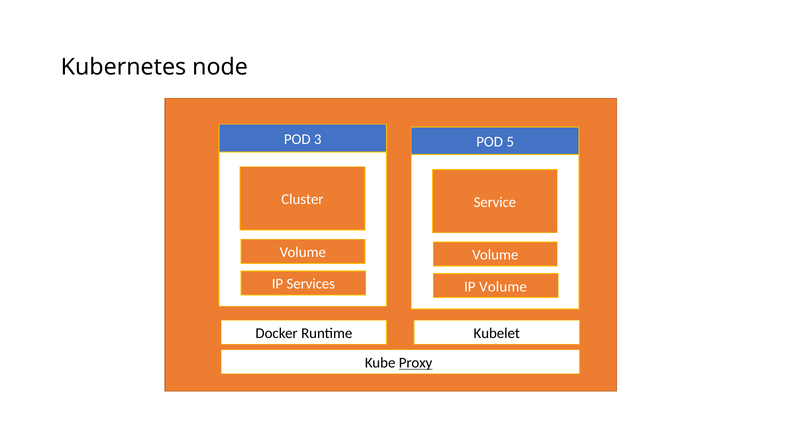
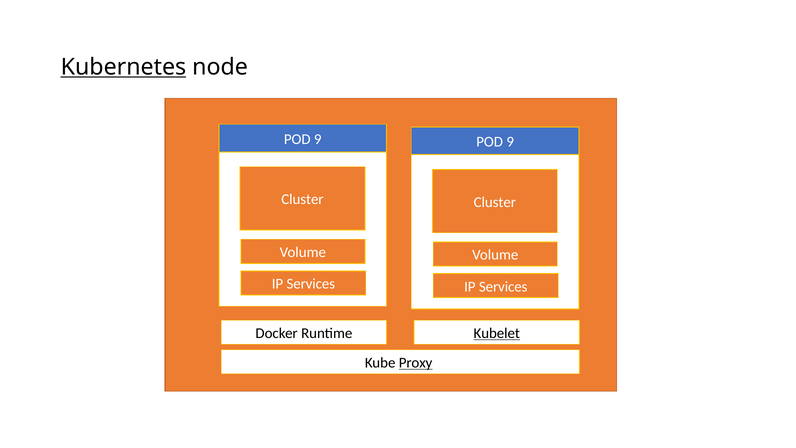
Kubernetes underline: none -> present (123, 67)
3: 3 -> 9 (318, 139)
5: 5 -> 9 (510, 142)
Service: Service -> Cluster (495, 202)
Volume: Volume -> Services (503, 286)
Kubelet underline: none -> present (497, 333)
